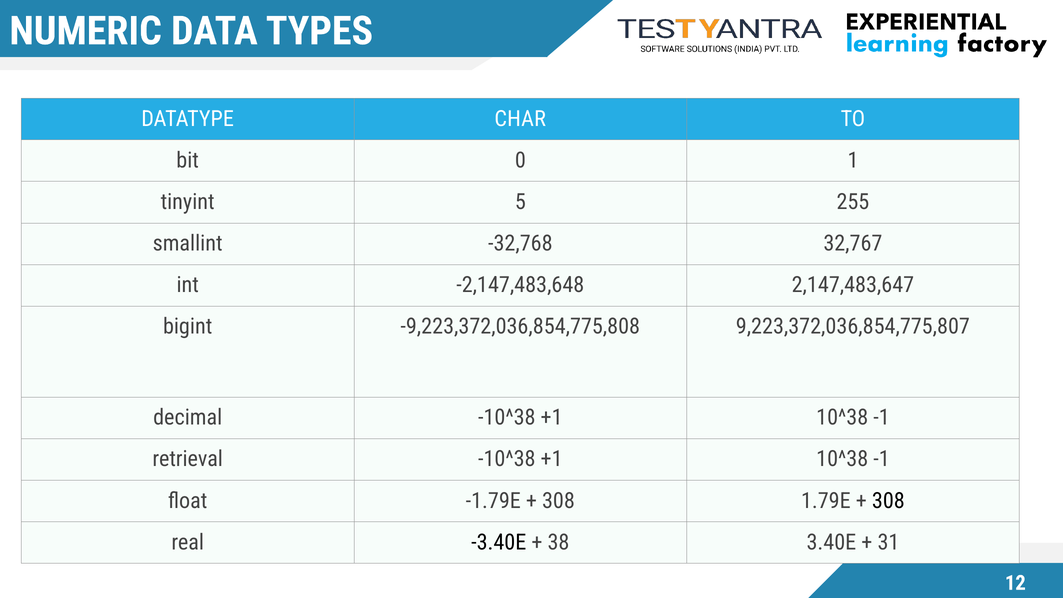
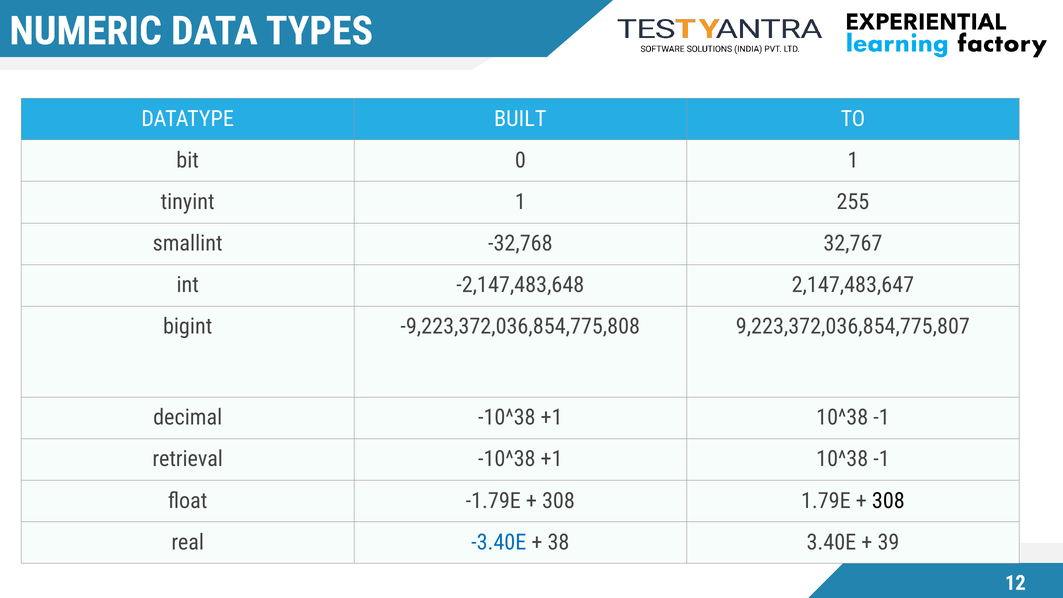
CHAR: CHAR -> BUILT (520, 119)
tinyint 5: 5 -> 1 (520, 202)
-3.40E colour: black -> blue (499, 542)
31: 31 -> 39 (888, 542)
